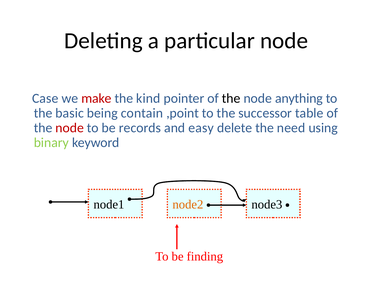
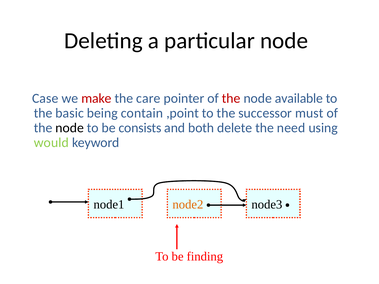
kind: kind -> care (148, 98)
the colour: black -> red (231, 98)
anything: anything -> available (299, 98)
table: table -> must (309, 113)
node colour: red -> black (70, 128)
records: records -> consists (140, 128)
easy: easy -> both (201, 128)
binary: binary -> would (51, 143)
